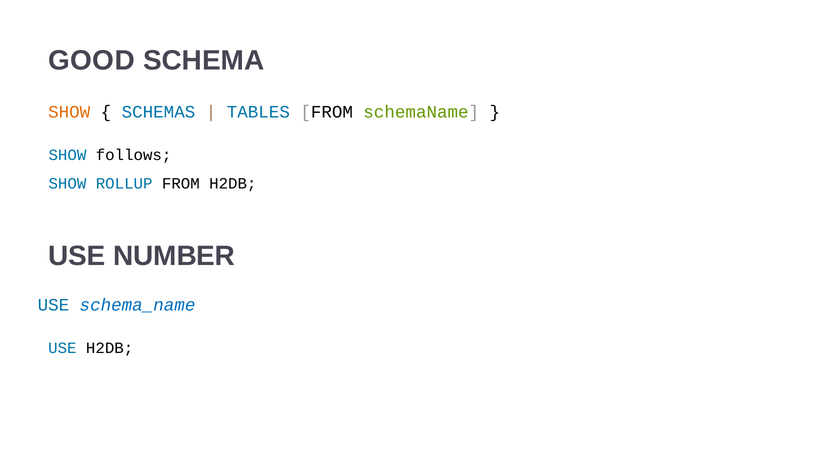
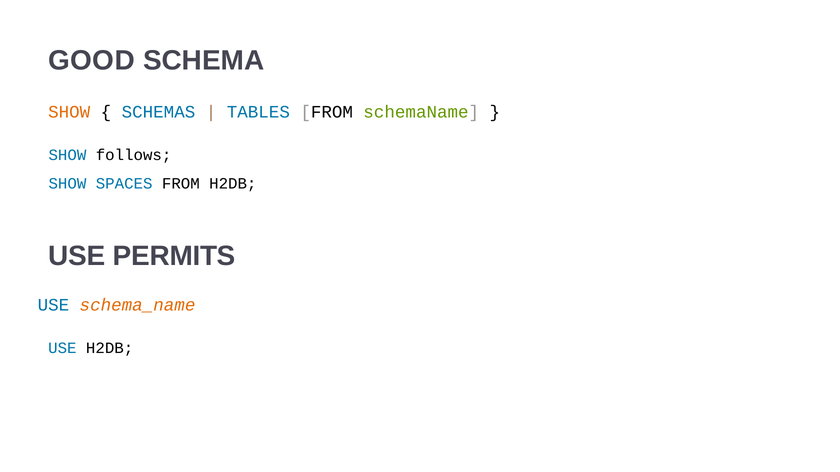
ROLLUP: ROLLUP -> SPACES (124, 184)
NUMBER: NUMBER -> PERMITS (174, 256)
schema_name colour: blue -> orange (137, 305)
